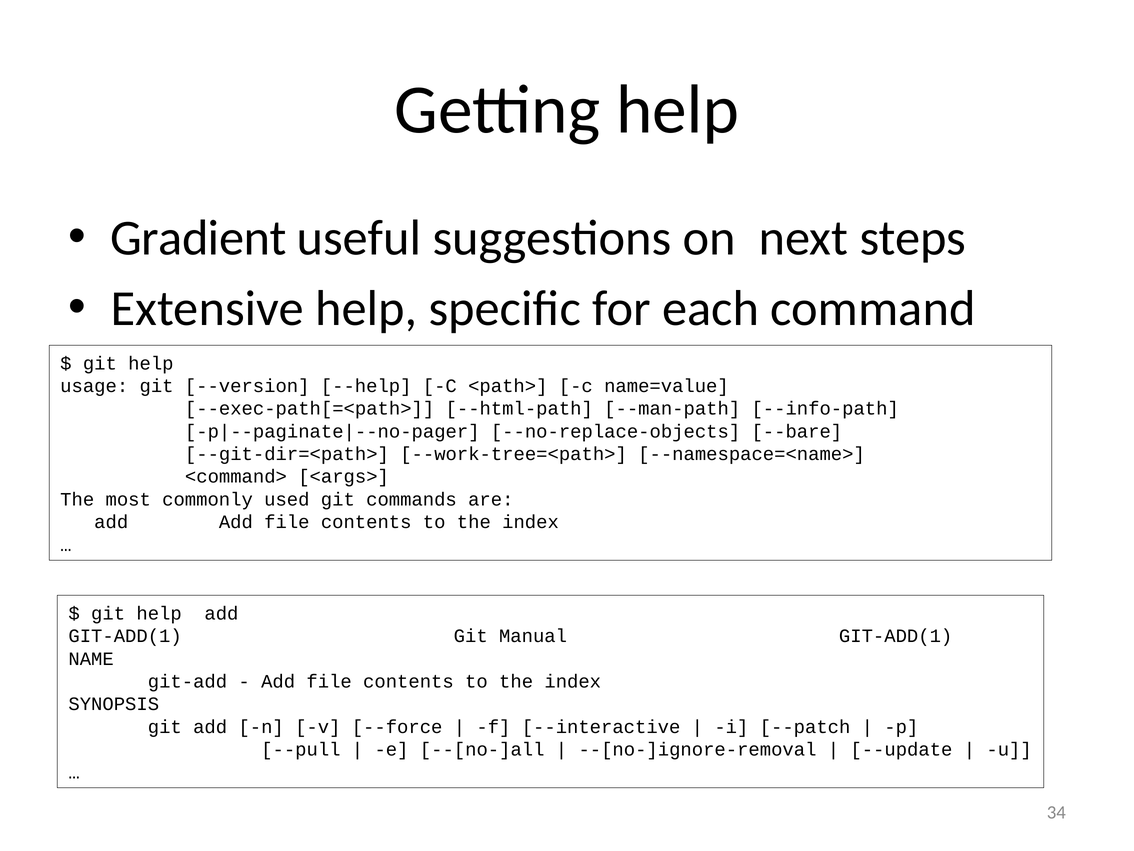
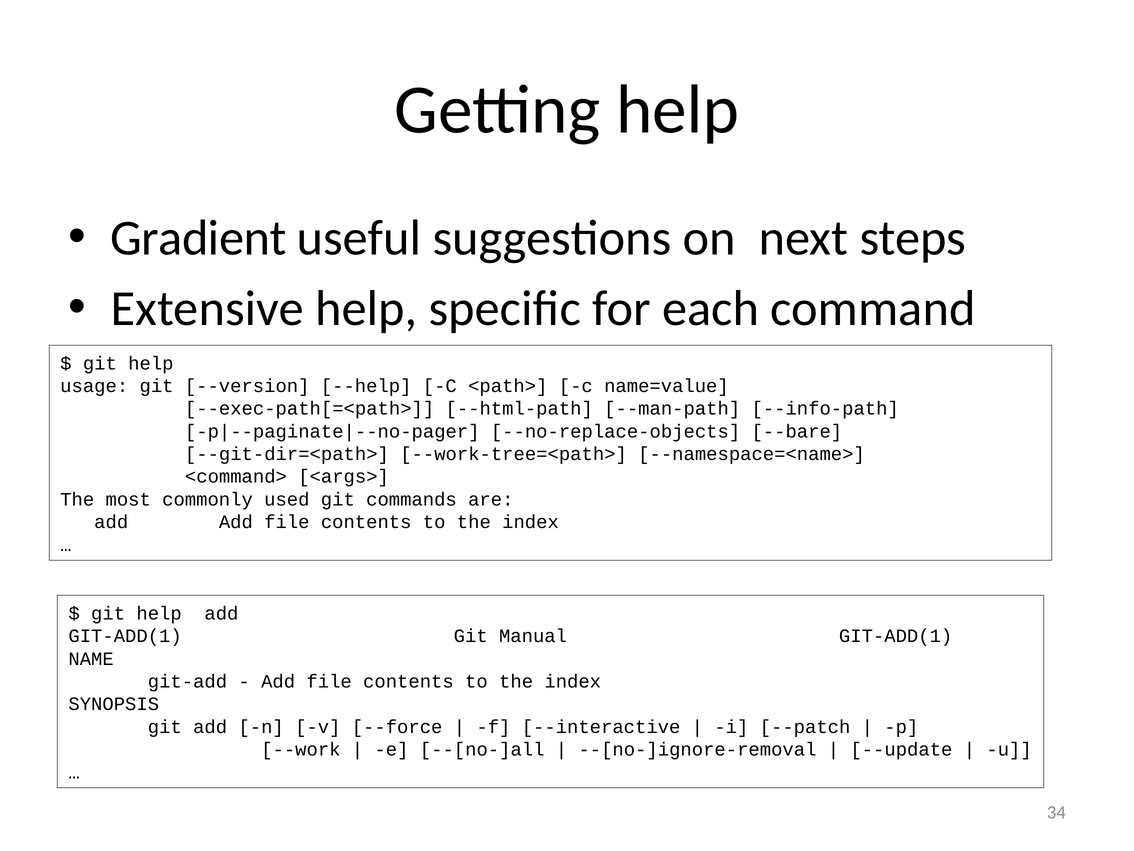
--pull: --pull -> --work (301, 749)
